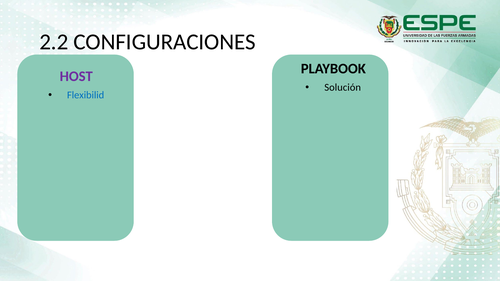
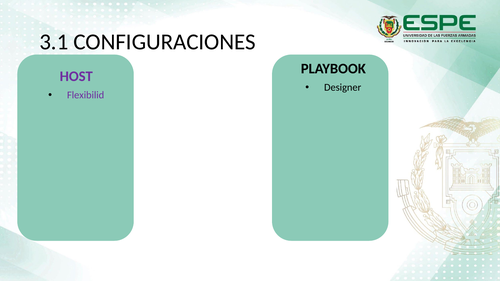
2.2: 2.2 -> 3.1 (54, 42)
Solución: Solución -> Designer (343, 87)
Flexibilid colour: blue -> purple (86, 95)
